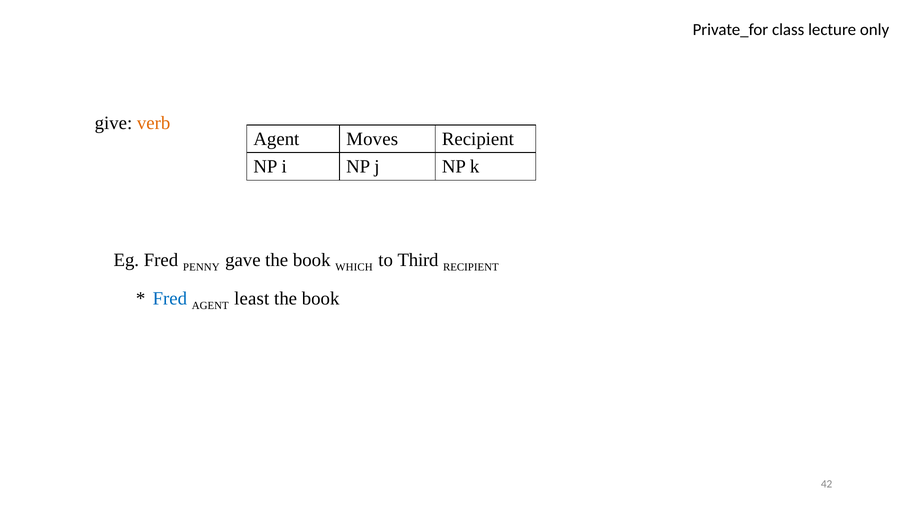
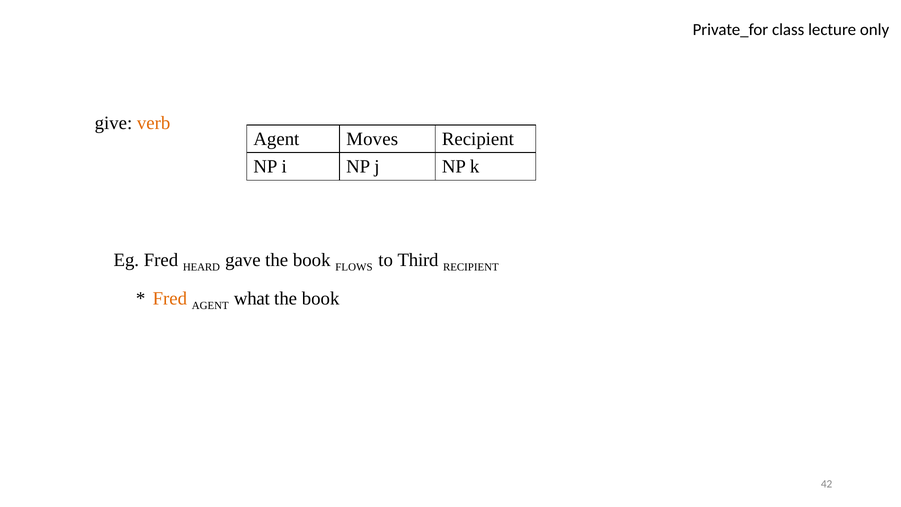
PENNY: PENNY -> HEARD (201, 267)
WHICH: WHICH -> FLOWS (354, 267)
Fred colour: blue -> orange (170, 298)
least: least -> what (252, 298)
